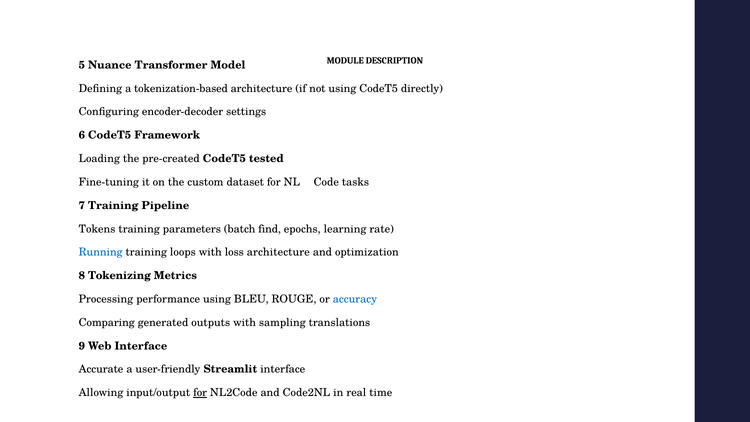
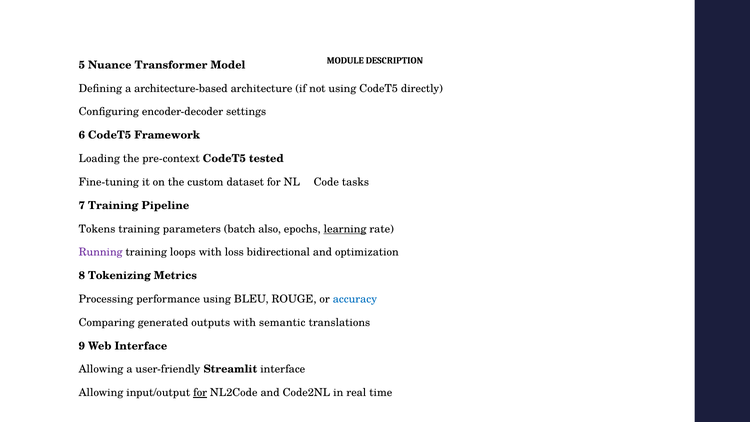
tokenization-based: tokenization-based -> architecture-based (181, 88)
pre-created: pre-created -> pre-context (171, 159)
find: find -> also (270, 229)
learning underline: none -> present (345, 229)
Running colour: blue -> purple (101, 252)
loss architecture: architecture -> bidirectional (278, 252)
sampling: sampling -> semantic (282, 323)
Accurate: Accurate -> Allowing (101, 369)
